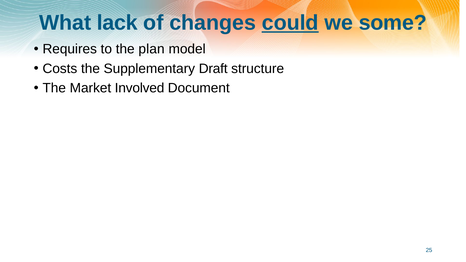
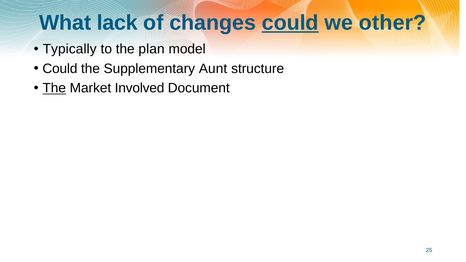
some: some -> other (393, 23)
Requires: Requires -> Typically (70, 49)
Costs: Costs -> Could (60, 69)
Draft: Draft -> Aunt (213, 69)
The underline: none -> present (54, 88)
